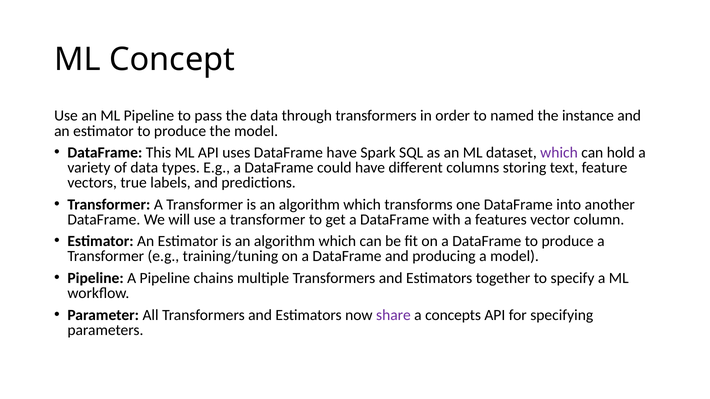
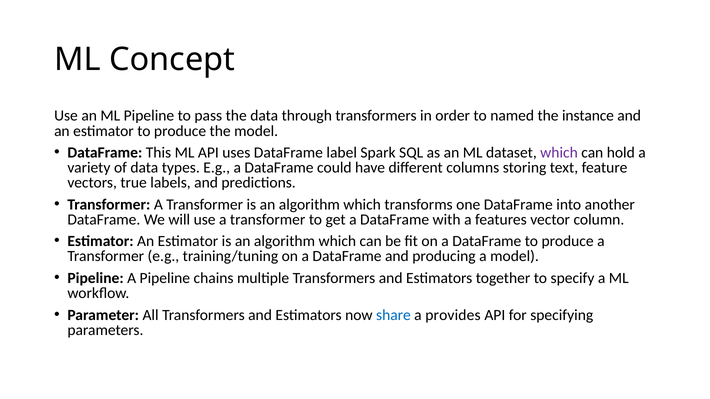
DataFrame have: have -> label (342, 153)
share colour: purple -> blue (393, 315)
concepts: concepts -> provides (453, 315)
